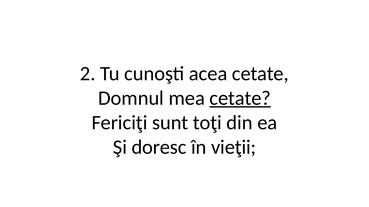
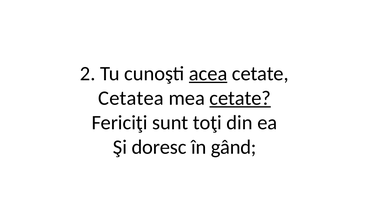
acea underline: none -> present (208, 74)
Domnul: Domnul -> Cetatea (131, 98)
vieţii: vieţii -> gând (234, 148)
